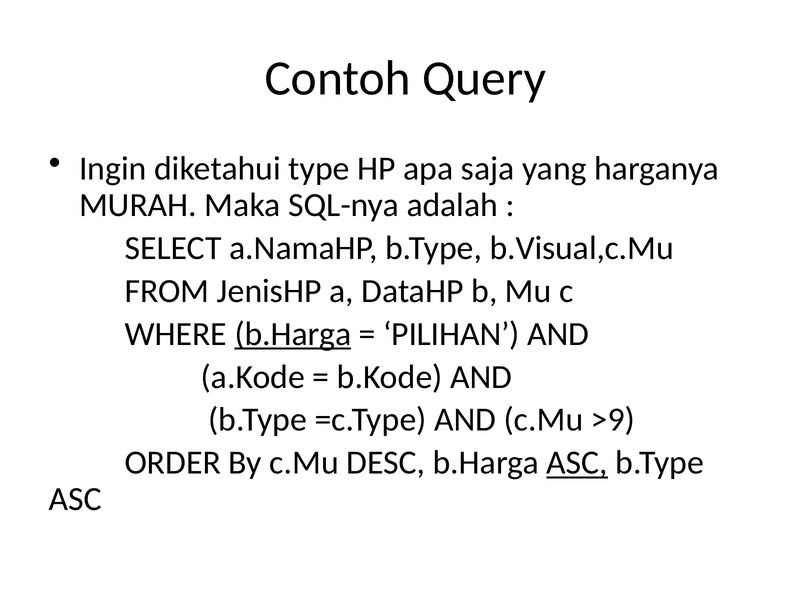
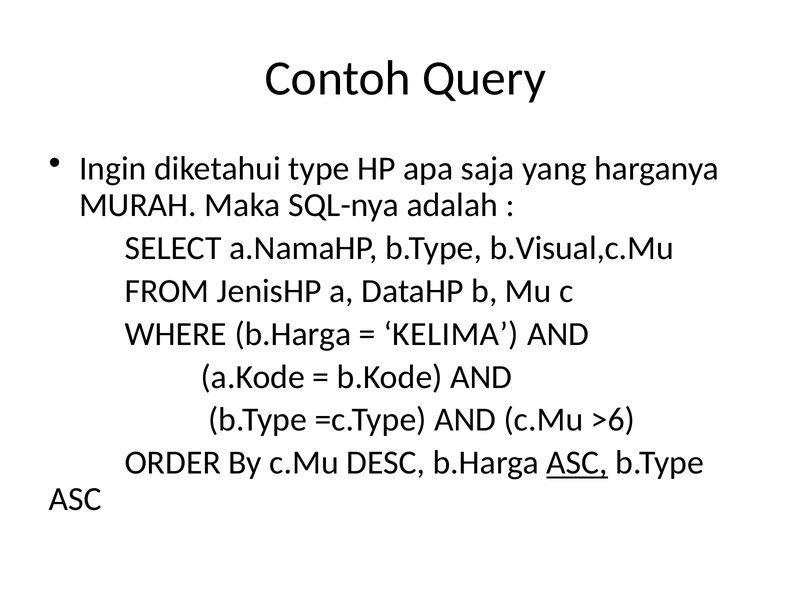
b.Harga underline: present -> none (293, 334)
PILIHAN: PILIHAN -> KELIMA (451, 334)
>9: >9 -> >6 (613, 420)
